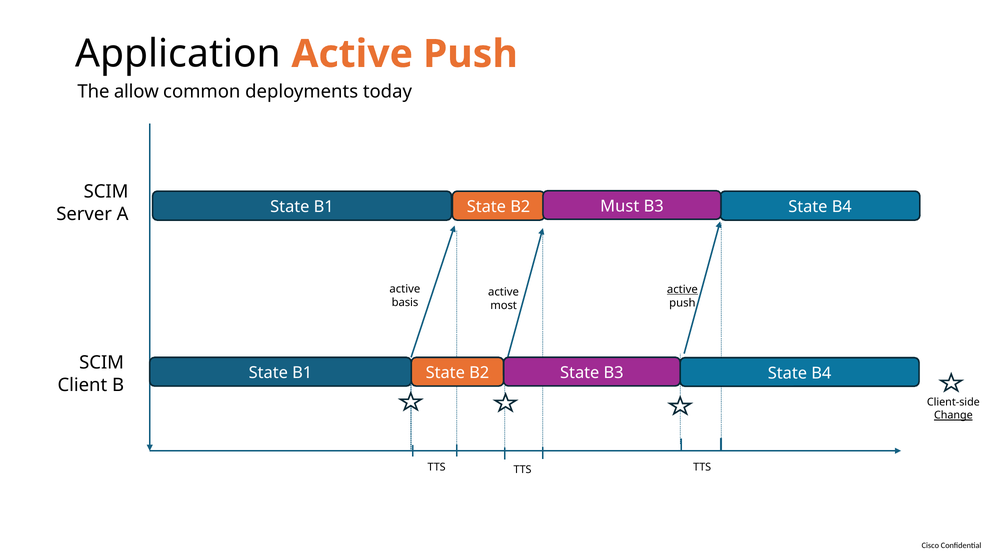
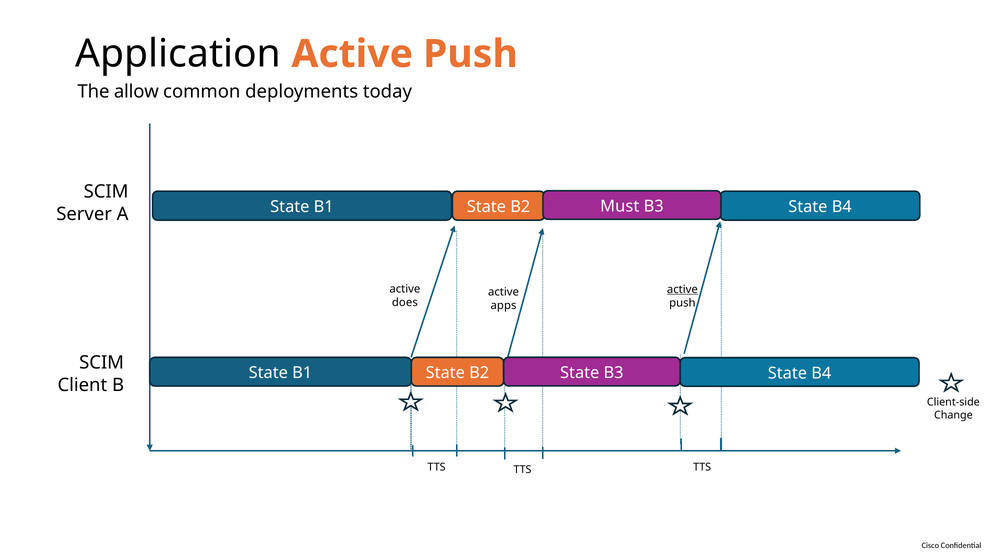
basis: basis -> does (405, 303)
most: most -> apps (504, 306)
Change underline: present -> none (953, 415)
